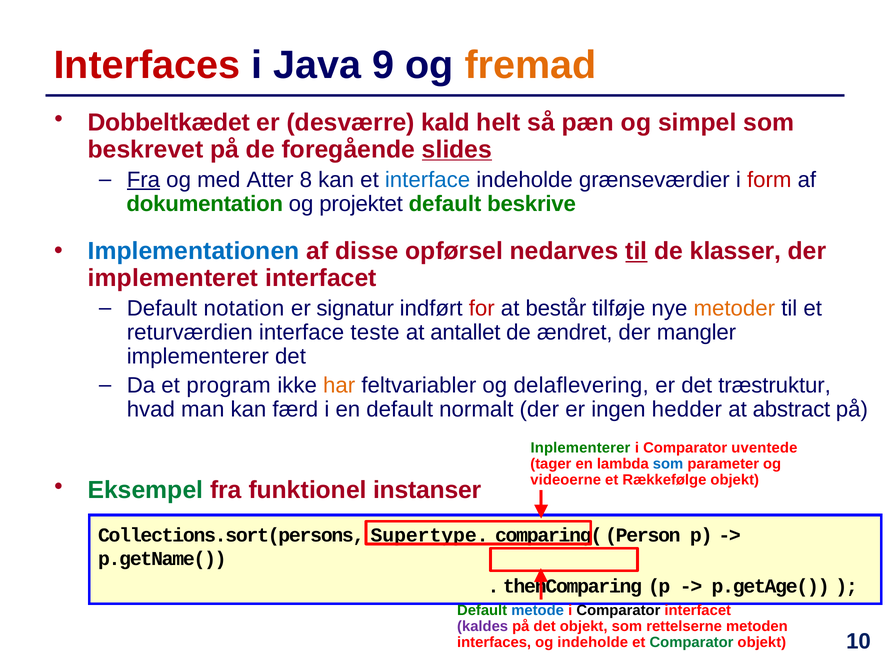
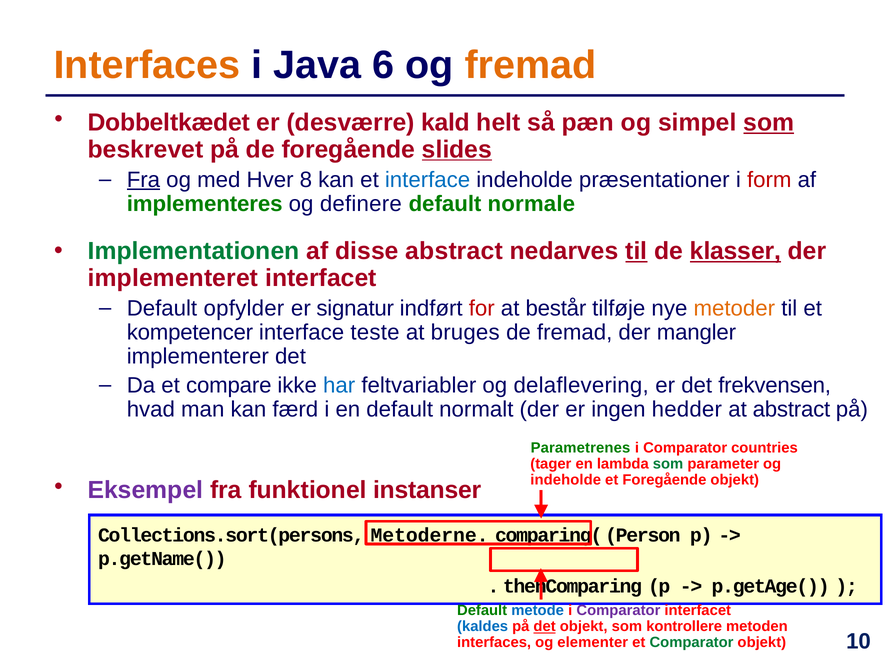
Interfaces colour: red -> orange (147, 65)
9: 9 -> 6 (383, 65)
som underline: none -> present (769, 123)
Atter: Atter -> Hver (270, 180)
grænseværdier: grænseværdier -> præsentationer (654, 180)
dokumentation: dokumentation -> implementeres (205, 204)
projektet: projektet -> definere (361, 204)
beskrive: beskrive -> normale (531, 204)
Implementationen colour: blue -> green (194, 251)
disse opførsel: opførsel -> abstract (454, 251)
klasser underline: none -> present (735, 251)
notation: notation -> opfylder (244, 308)
returværdien: returværdien -> kompetencer (190, 333)
antallet: antallet -> bruges (465, 333)
de ændret: ændret -> fremad (575, 333)
program: program -> compare (229, 386)
har colour: orange -> blue (339, 386)
træstruktur: træstruktur -> frekvensen (775, 386)
Inplementerer: Inplementerer -> Parametrenes (580, 448)
uventede: uventede -> countries (764, 448)
som colour: blue -> green (668, 464)
videoerne: videoerne -> indeholde (566, 480)
et Rækkefølge: Rækkefølge -> Foregående (664, 480)
Eksempel colour: green -> purple (145, 491)
Supertype: Supertype -> Metoderne (430, 536)
Comparator colour: black -> purple (618, 611)
kaldes colour: purple -> blue (483, 627)
det underline: none -> present (545, 627)
rettelserne: rettelserne -> kontrollere (684, 627)
og indeholde: indeholde -> elementer (593, 643)
